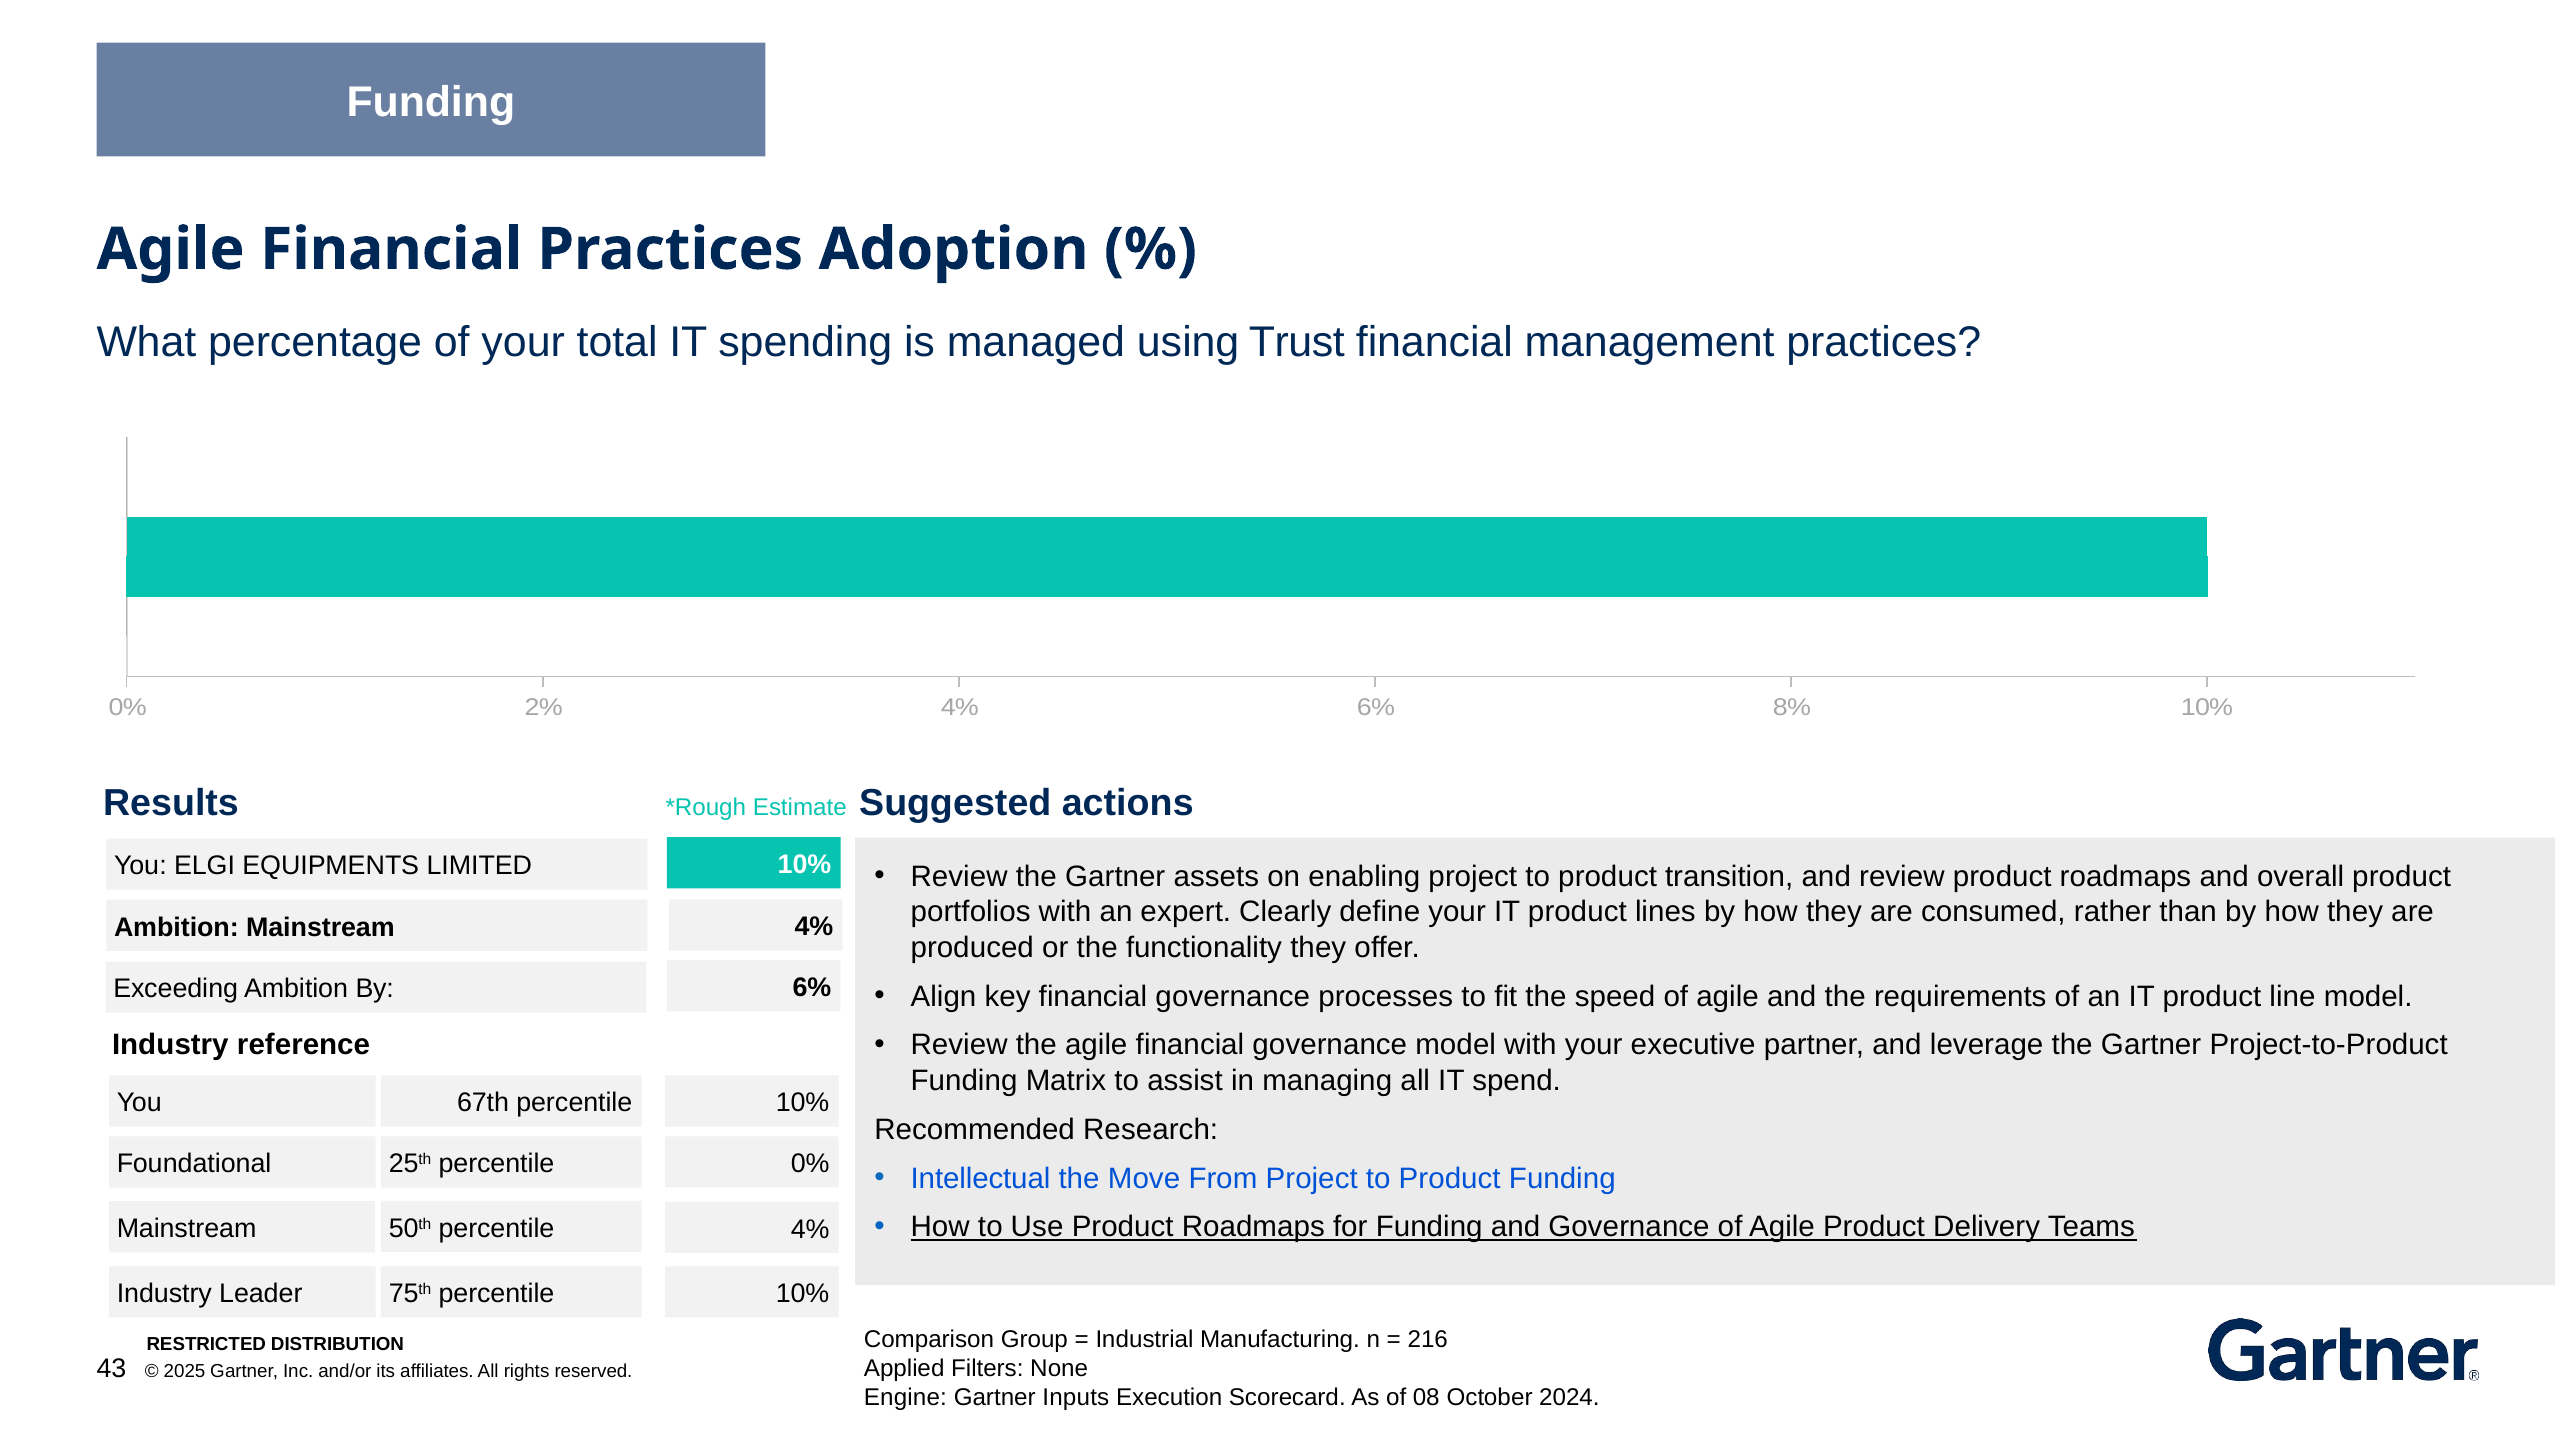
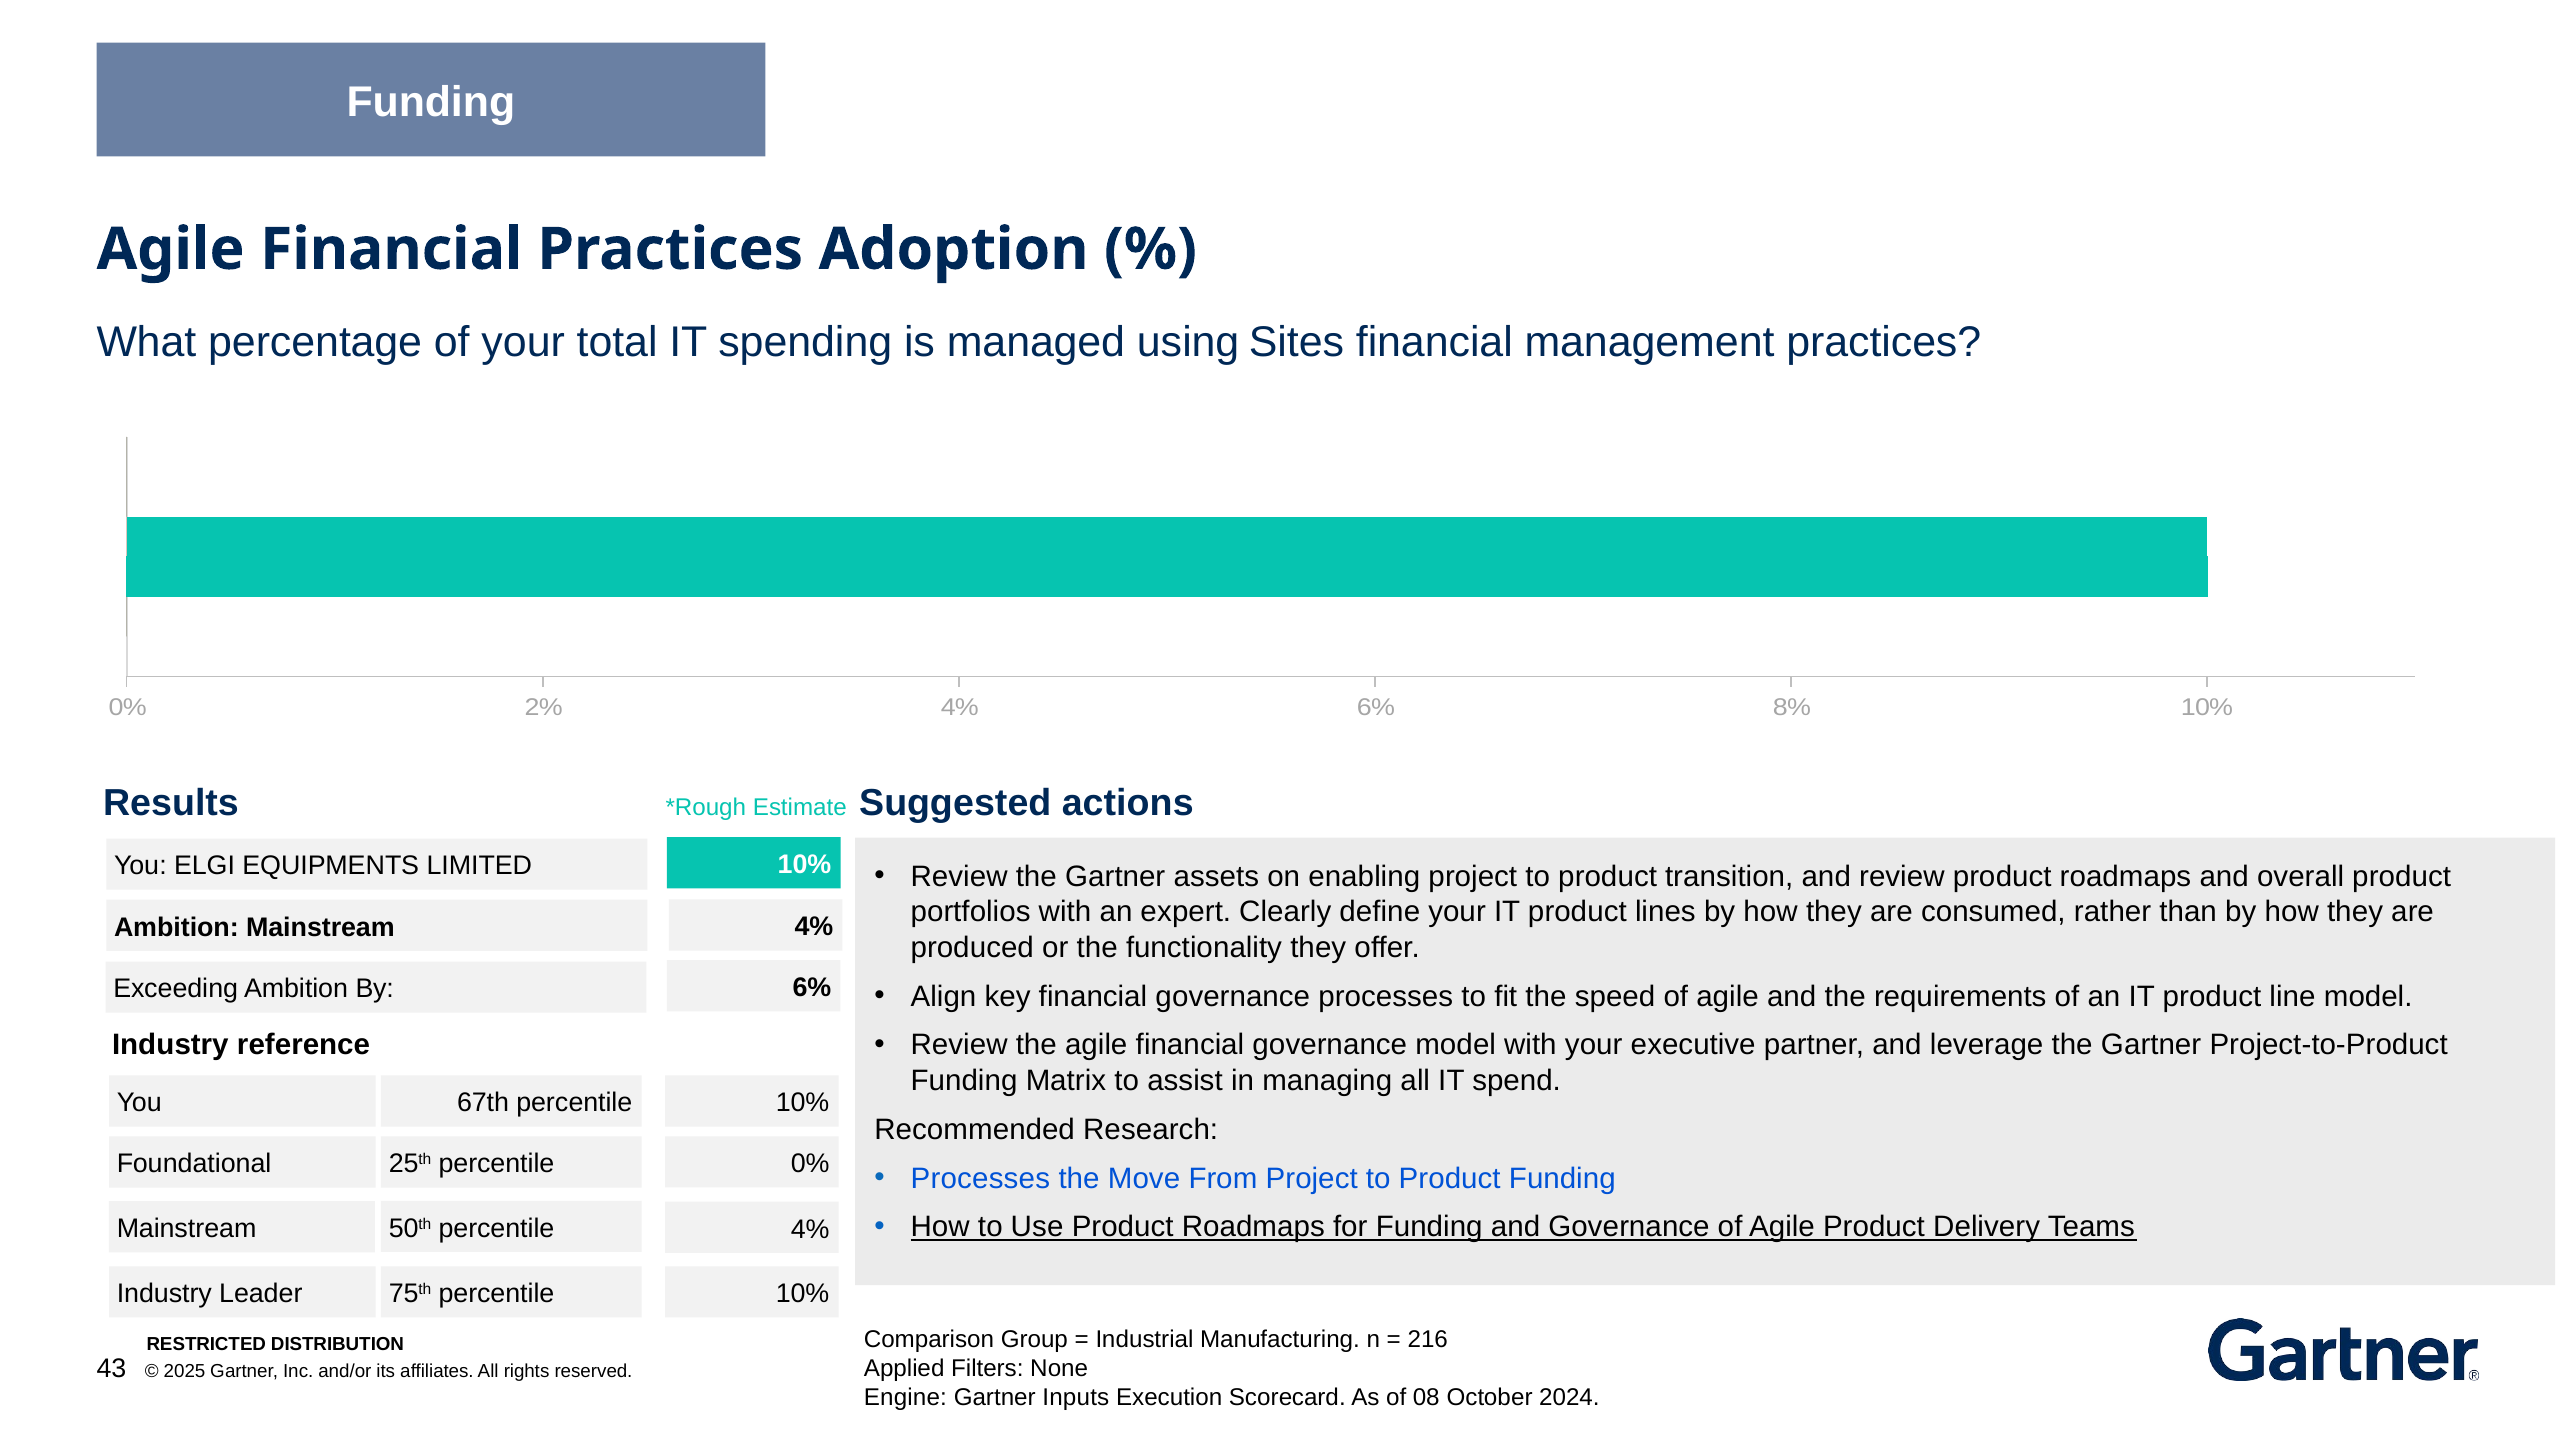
Trust: Trust -> Sites (1297, 342)
Intellectual: Intellectual -> Processes (980, 1178)
